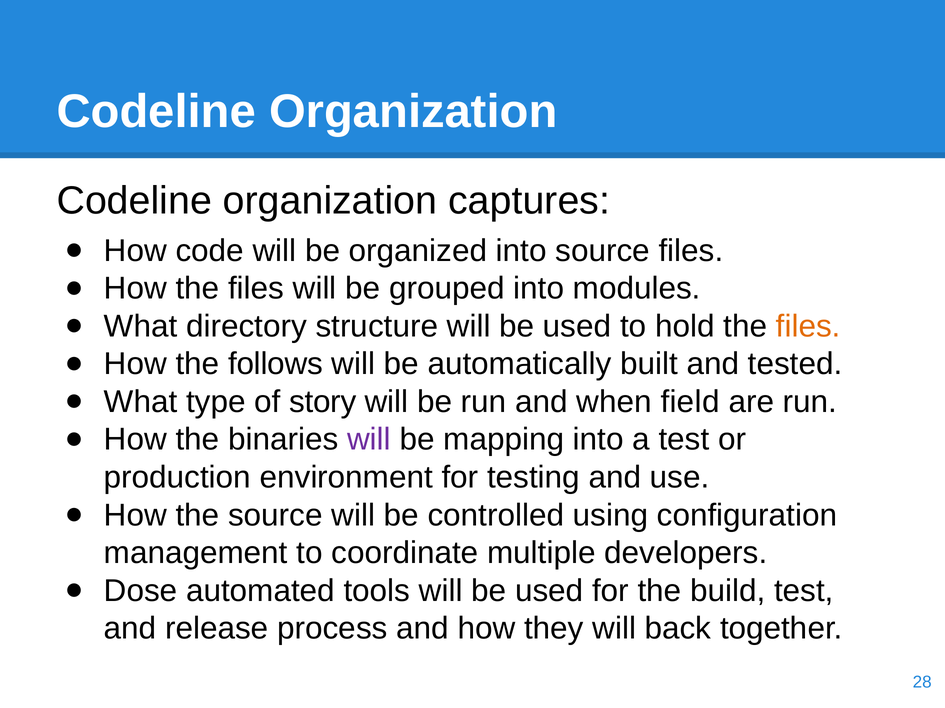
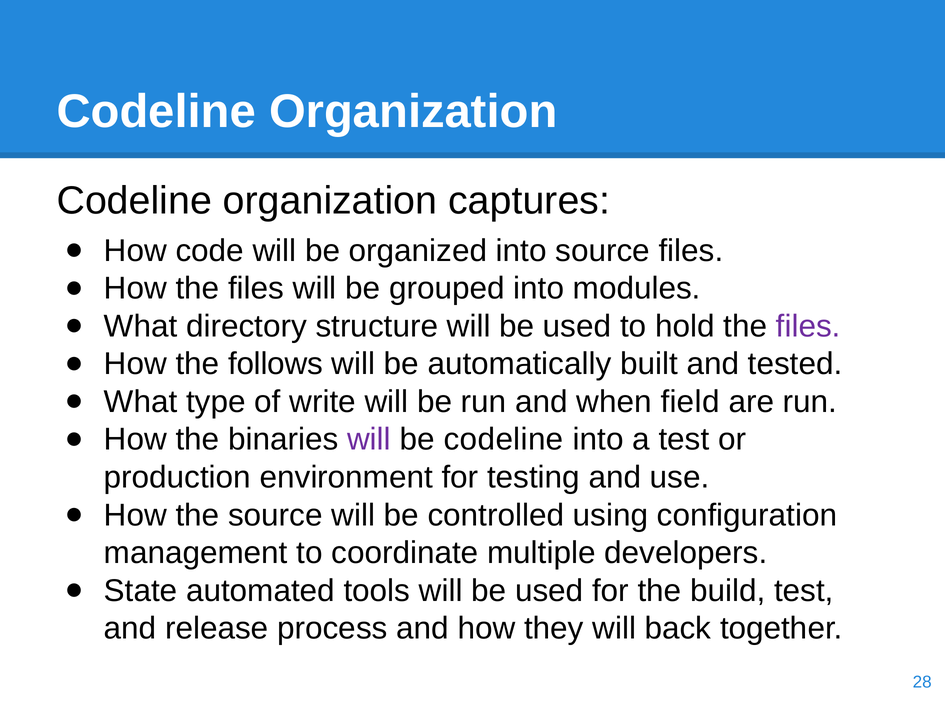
files colour: orange -> purple (808, 327)
story: story -> write (323, 402)
be mapping: mapping -> codeline (504, 440)
Dose: Dose -> State (141, 591)
